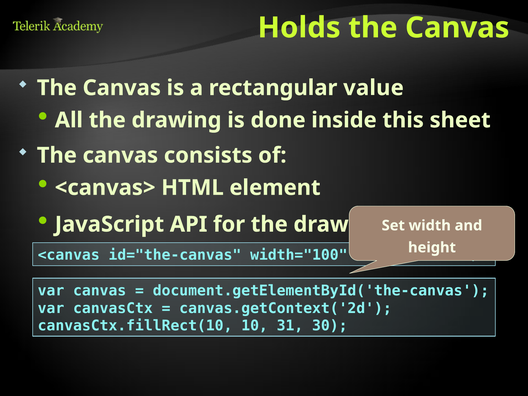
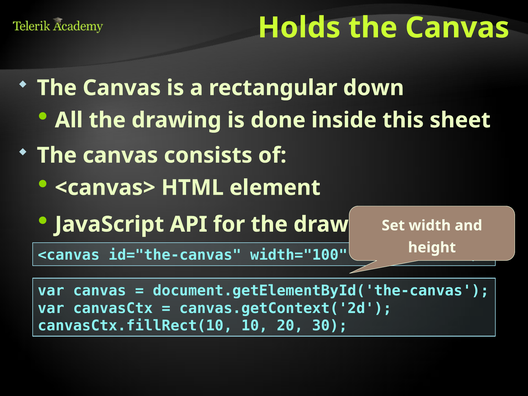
value: value -> down (374, 88)
31: 31 -> 20 (290, 326)
